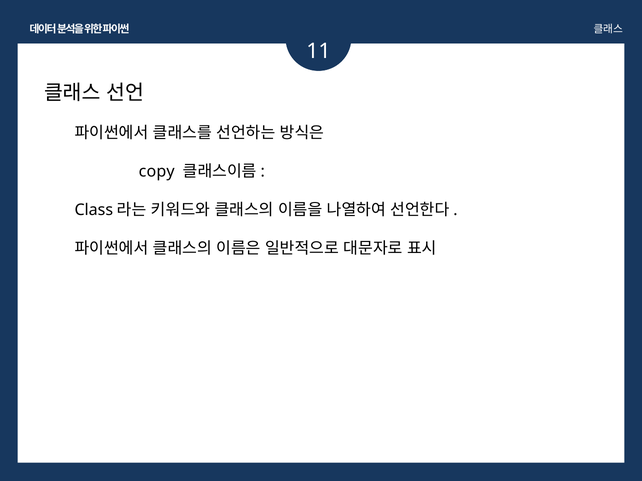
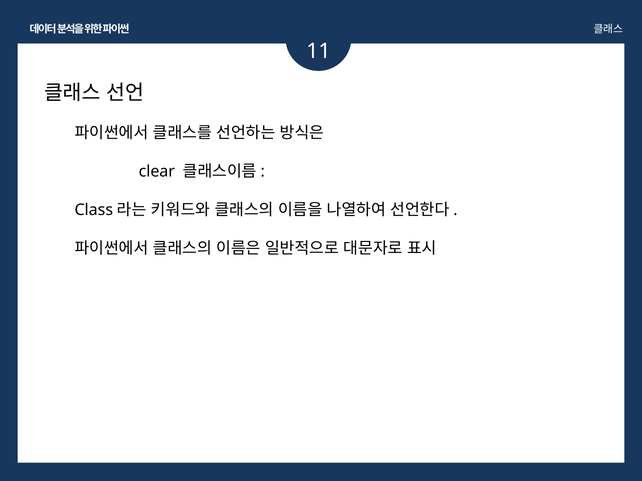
copy: copy -> clear (157, 172)
